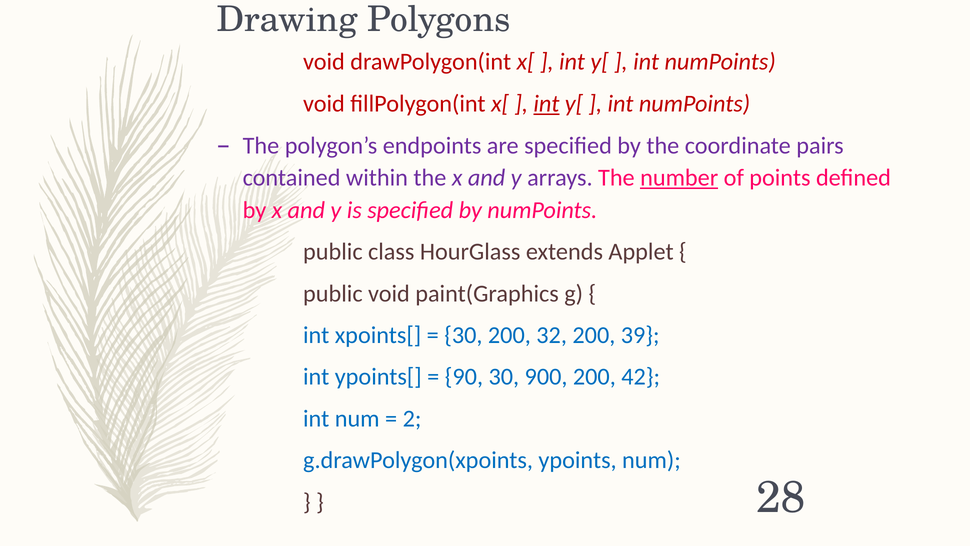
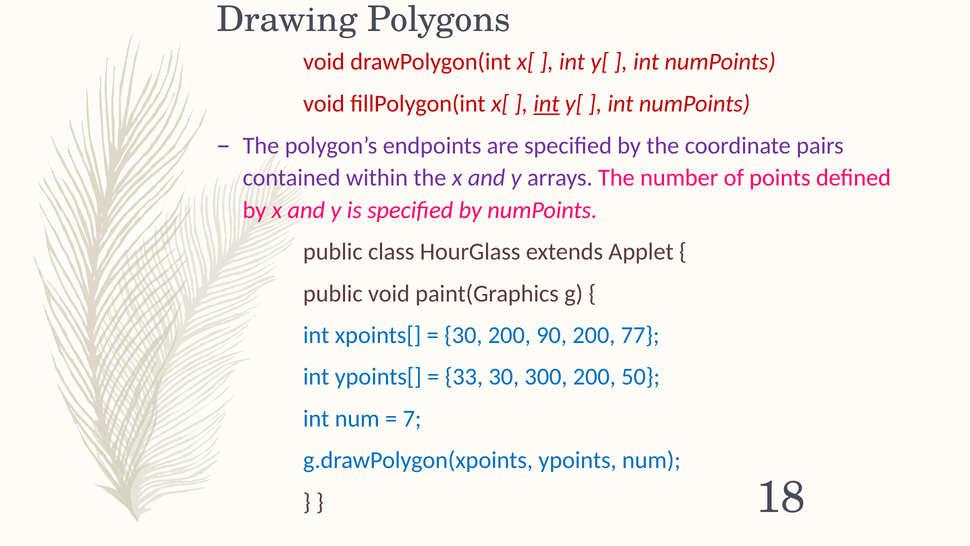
number underline: present -> none (679, 178)
32: 32 -> 90 (552, 335)
39: 39 -> 77 (640, 335)
90: 90 -> 33 (464, 377)
900: 900 -> 300 (546, 377)
42: 42 -> 50 (641, 377)
2: 2 -> 7 (412, 418)
28: 28 -> 18 (781, 497)
